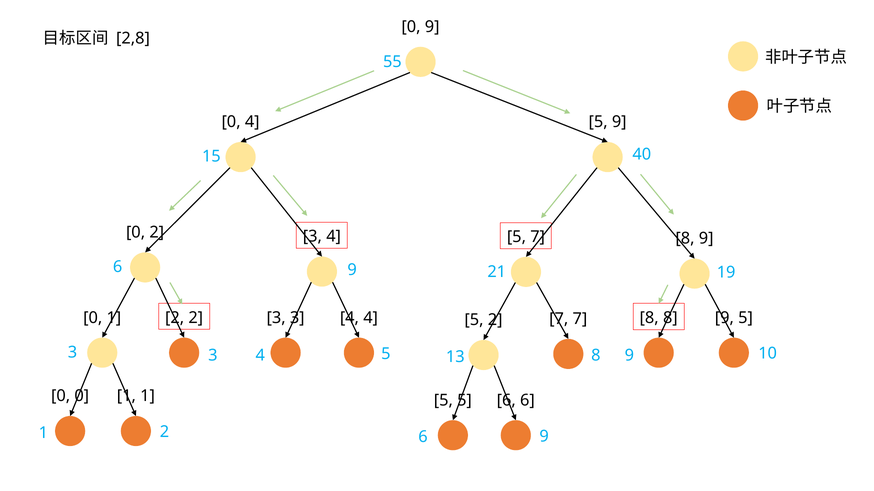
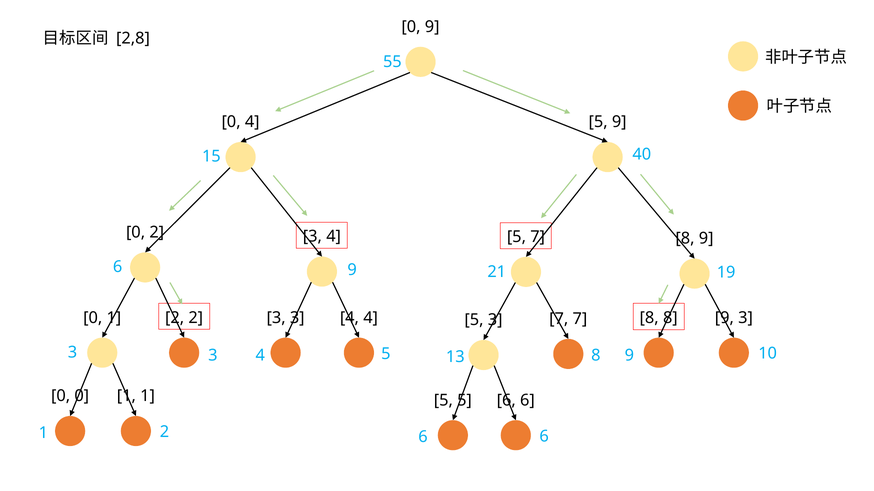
9 5: 5 -> 3 (746, 318)
5 2: 2 -> 3 (495, 320)
2 6 9: 9 -> 6 (544, 437)
